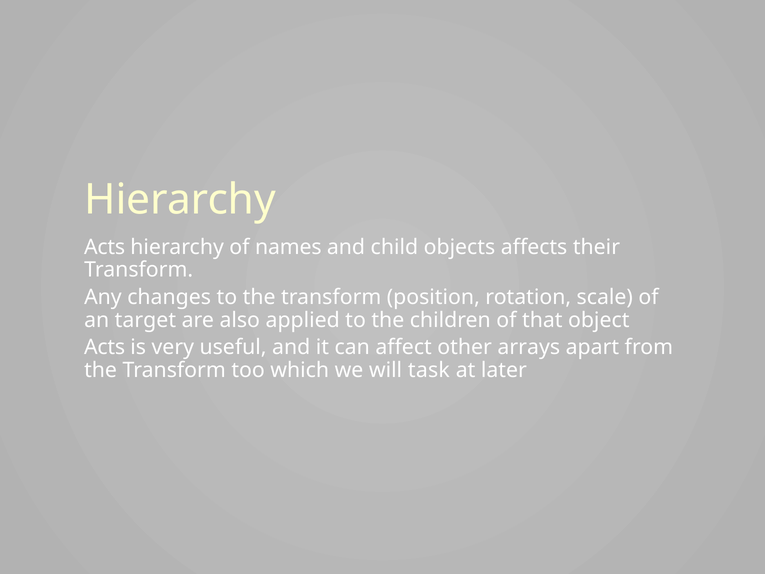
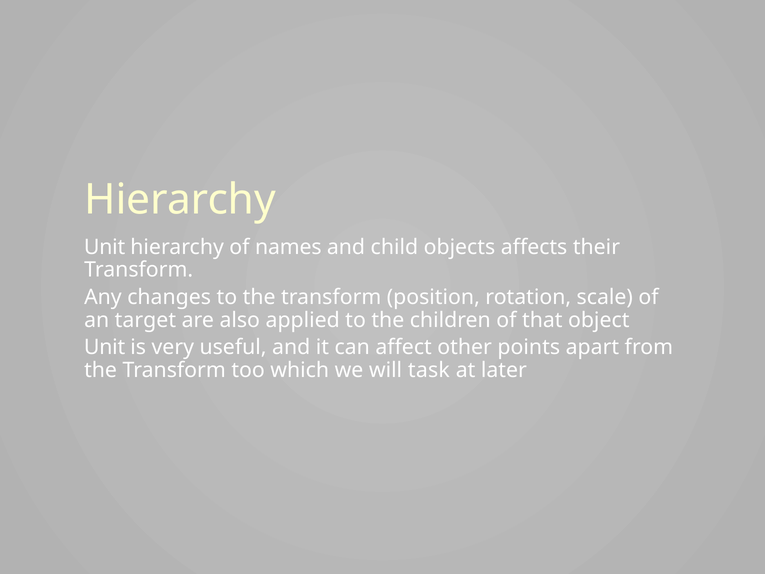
Acts: Acts -> Unit (105, 247)
Acts: Acts -> Unit (105, 347)
arrays: arrays -> points (529, 347)
